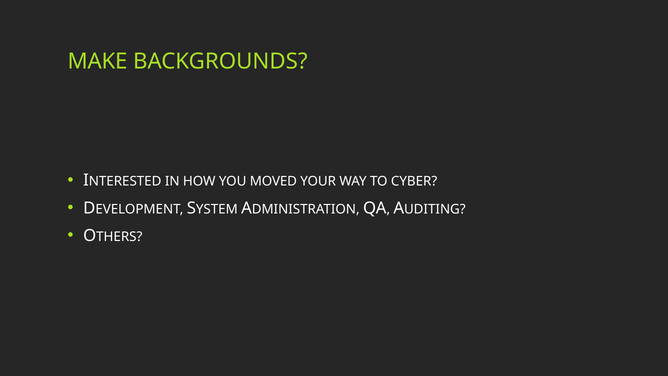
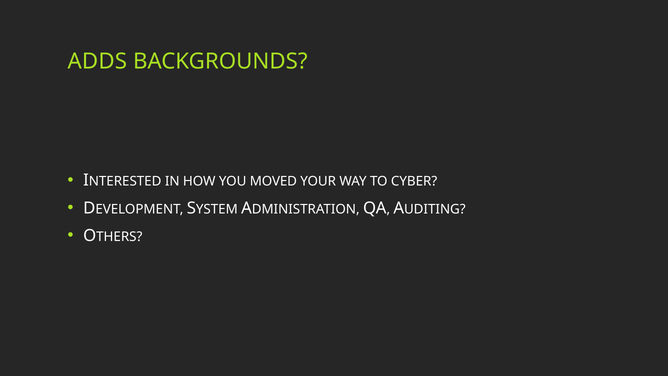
MAKE: MAKE -> ADDS (97, 61)
